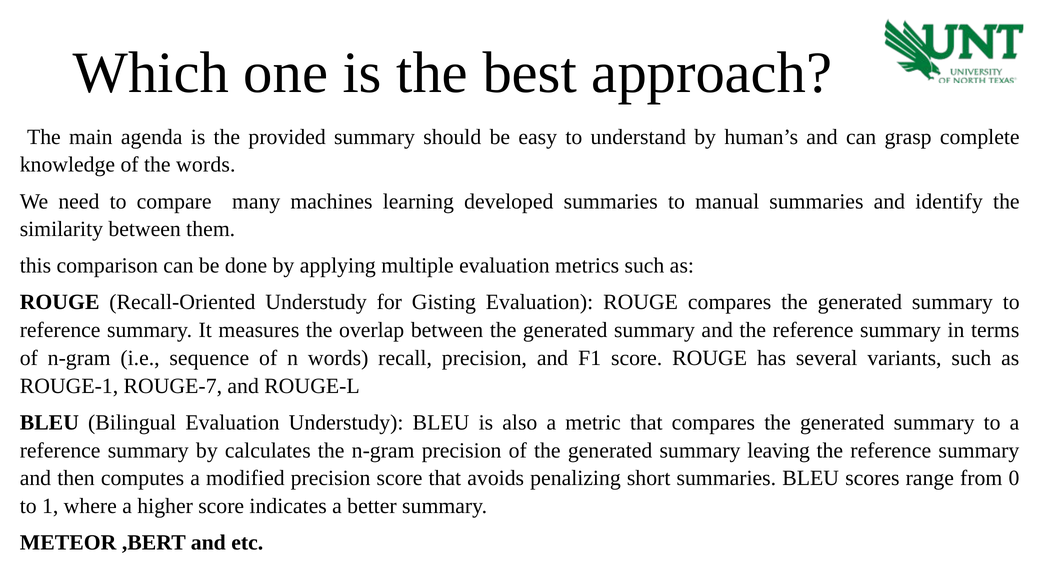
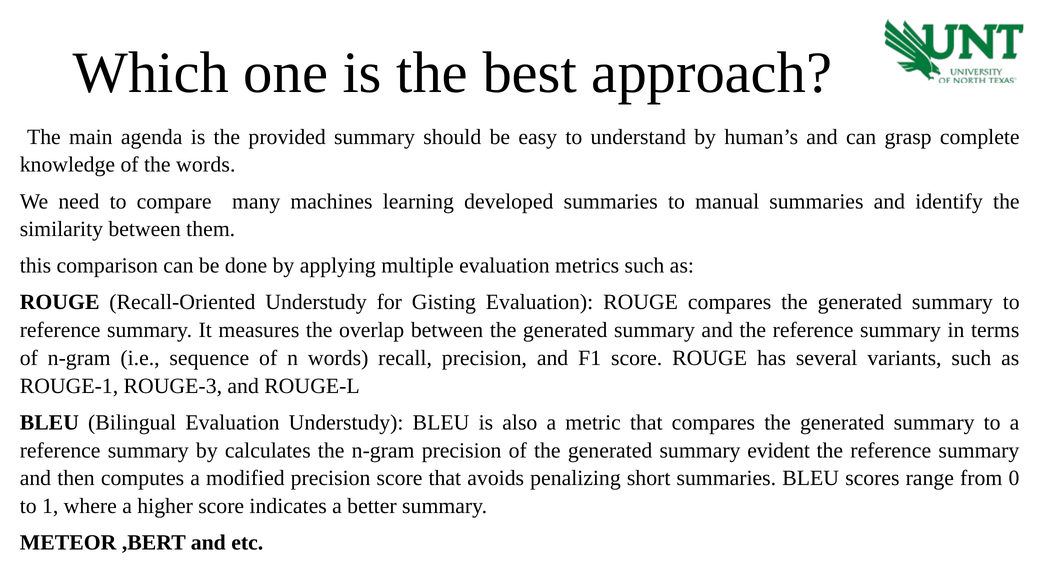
ROUGE-7: ROUGE-7 -> ROUGE-3 (173, 386)
leaving: leaving -> evident (779, 450)
